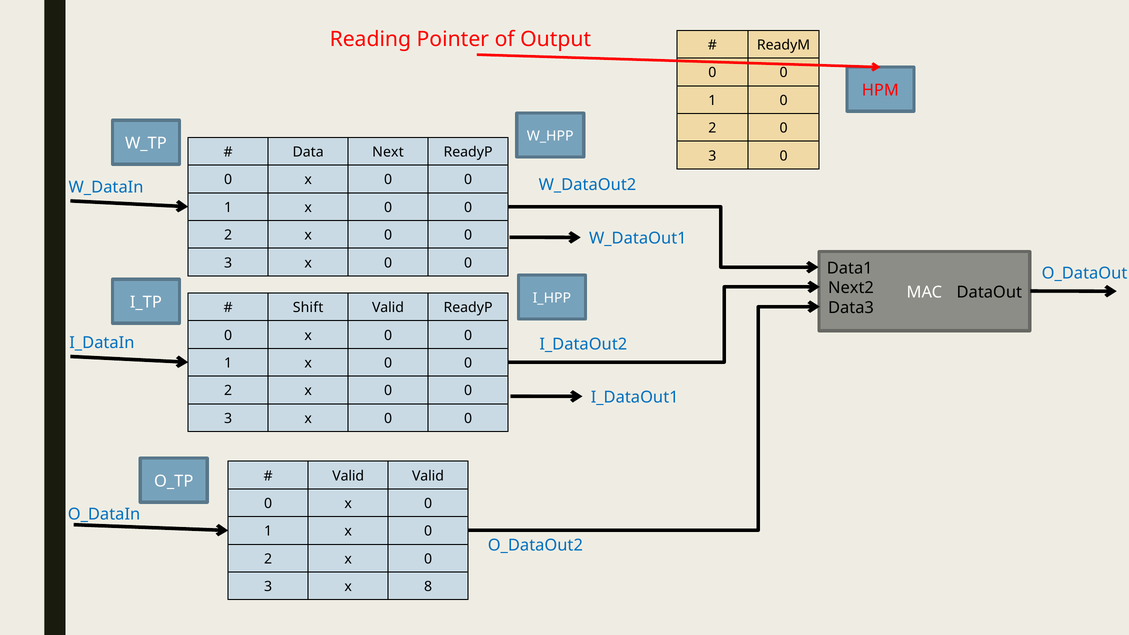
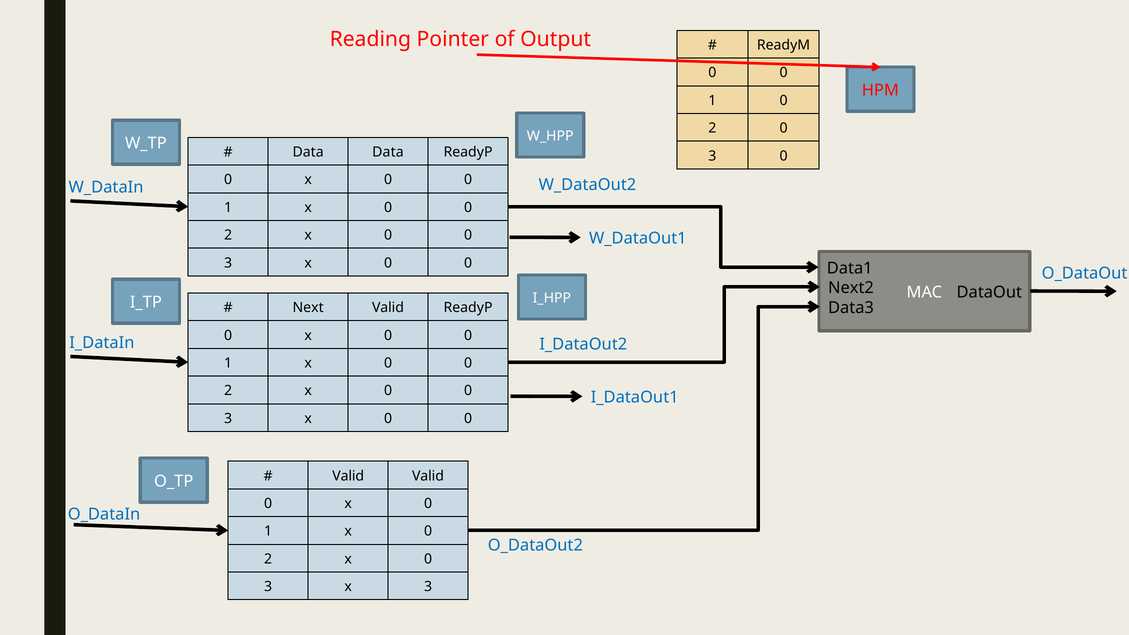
Data Next: Next -> Data (388, 152)
Shift: Shift -> Next (308, 308)
x 8: 8 -> 3 (428, 587)
